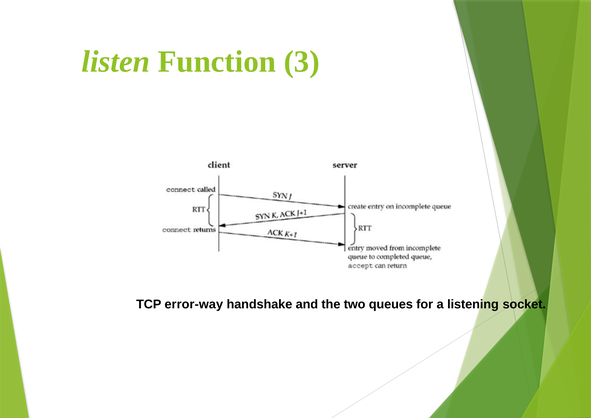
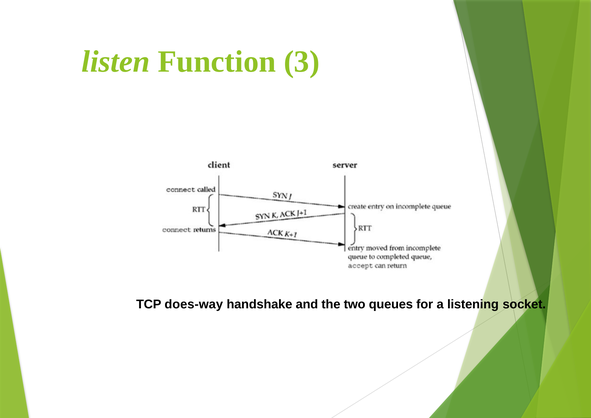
error-way: error-way -> does-way (194, 304)
